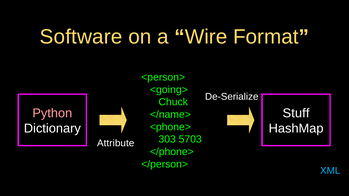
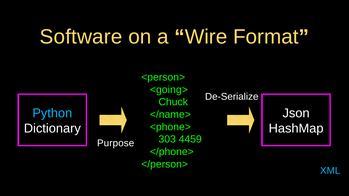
Python colour: pink -> light blue (52, 113)
Stuff: Stuff -> Json (296, 113)
5703: 5703 -> 4459 (190, 139)
Attribute: Attribute -> Purpose (116, 143)
